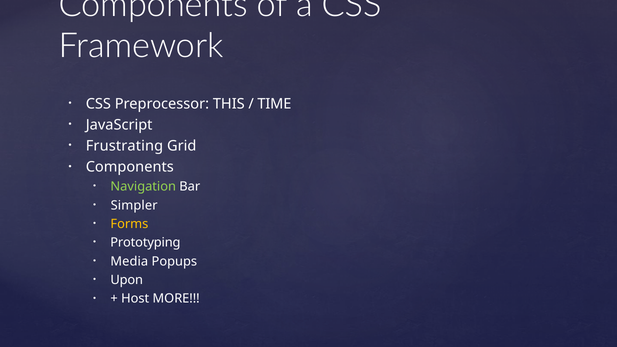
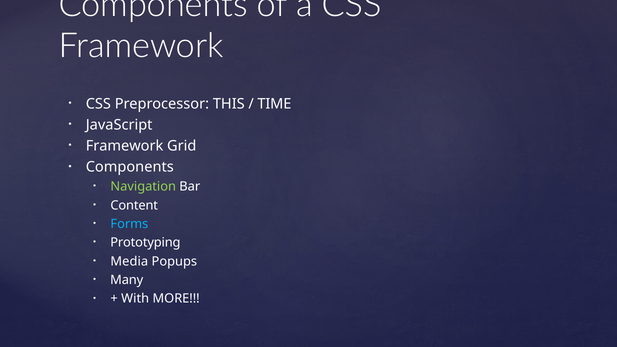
Frustrating: Frustrating -> Framework (125, 146)
Simpler: Simpler -> Content (134, 205)
Forms colour: yellow -> light blue (129, 224)
Upon: Upon -> Many (127, 280)
Host: Host -> With (135, 299)
